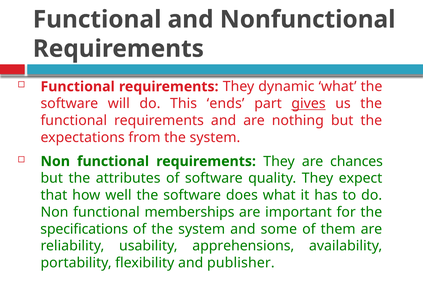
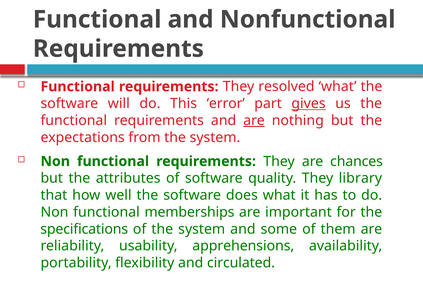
dynamic: dynamic -> resolved (286, 87)
ends: ends -> error (226, 103)
are underline: none -> present (254, 120)
expect: expect -> library (360, 178)
publisher: publisher -> circulated (241, 263)
